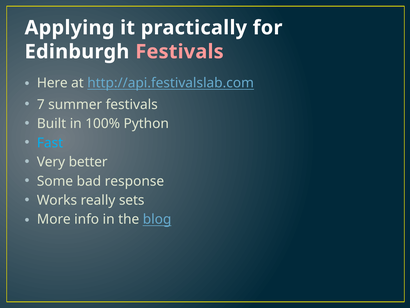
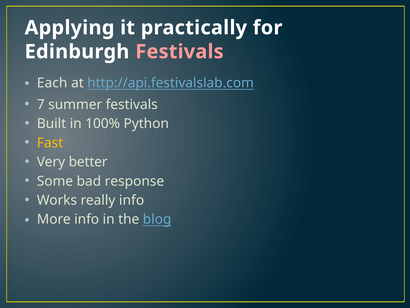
Here: Here -> Each (52, 83)
Fast colour: light blue -> yellow (50, 143)
really sets: sets -> info (132, 200)
